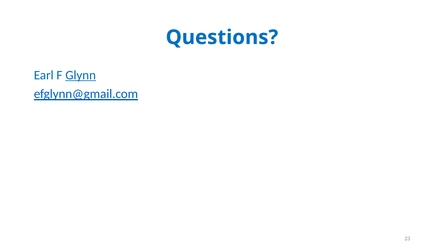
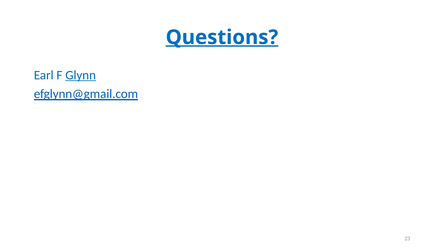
Questions underline: none -> present (222, 37)
